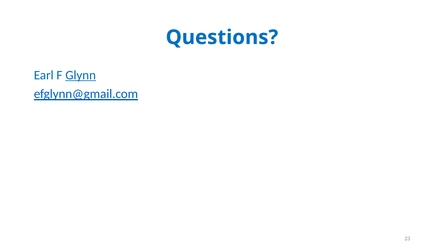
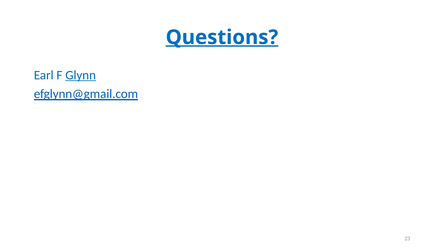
Questions underline: none -> present (222, 37)
